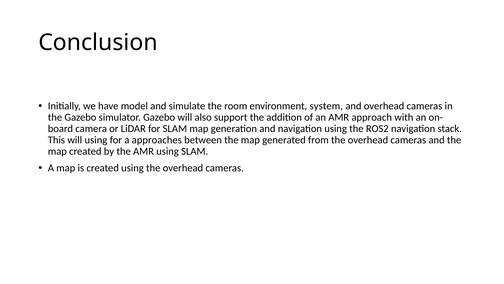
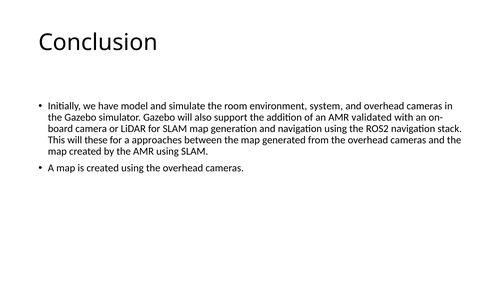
approach: approach -> validated (372, 117)
will using: using -> these (96, 140)
